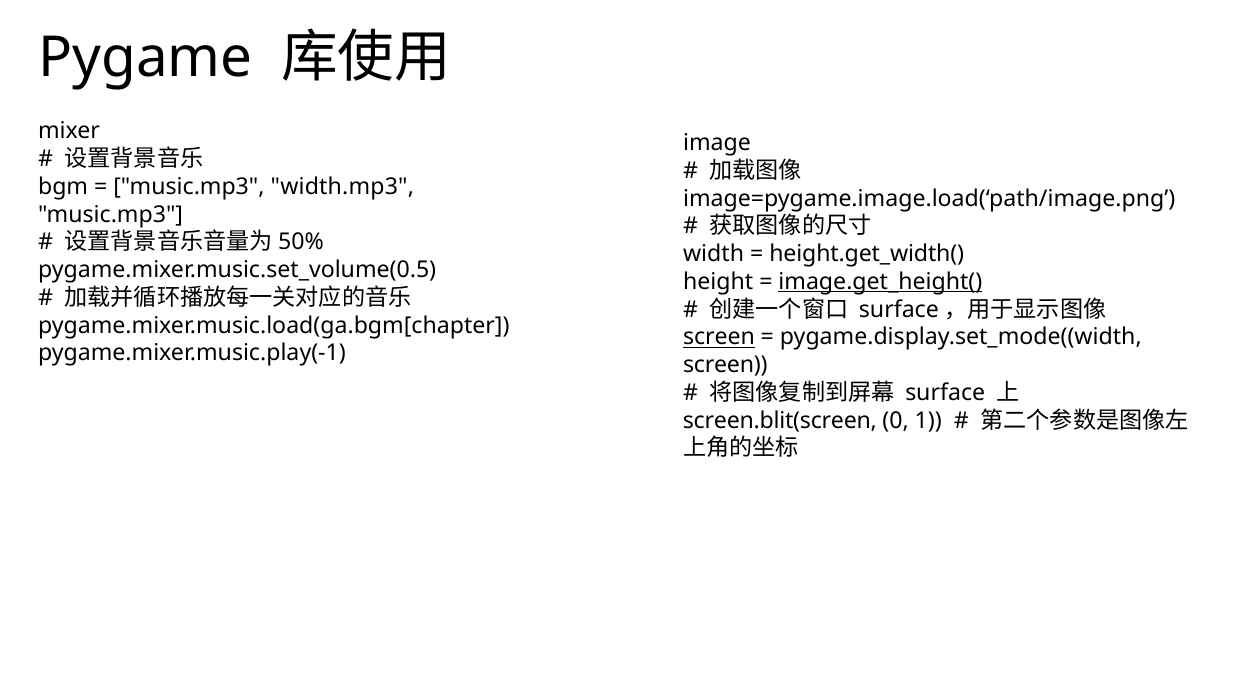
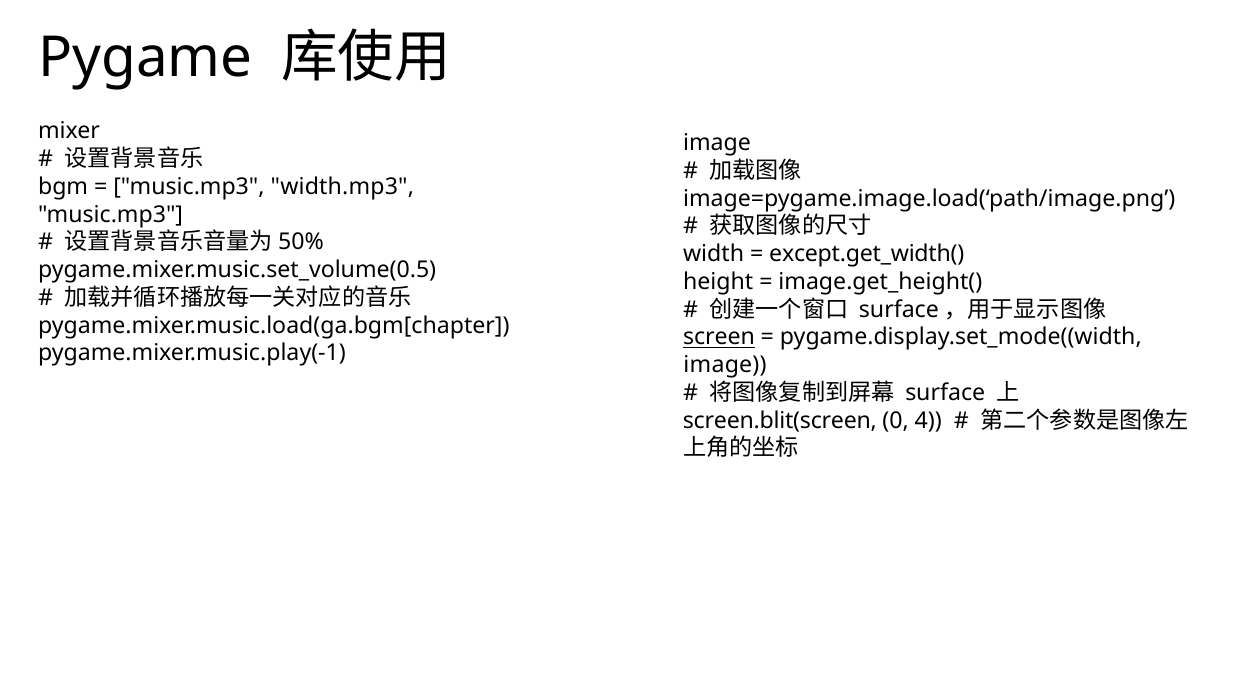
height.get_width(: height.get_width( -> except.get_width( (867, 254)
image.get_height( underline: present -> none (880, 282)
screen: screen -> image (725, 365)
1: 1 -> 4 (928, 421)
